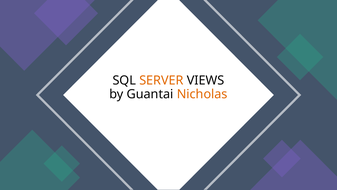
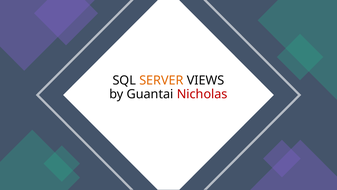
Nicholas colour: orange -> red (202, 94)
